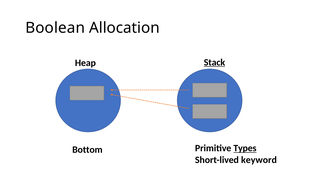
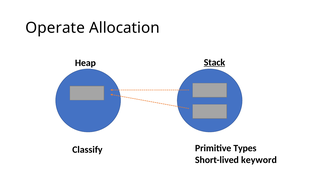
Boolean: Boolean -> Operate (55, 28)
Bottom: Bottom -> Classify (87, 149)
Types underline: present -> none (245, 148)
